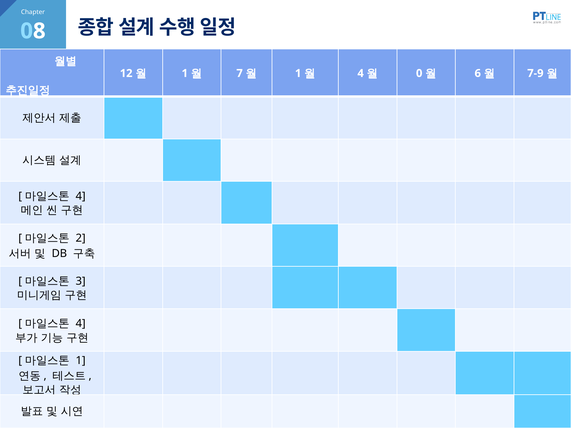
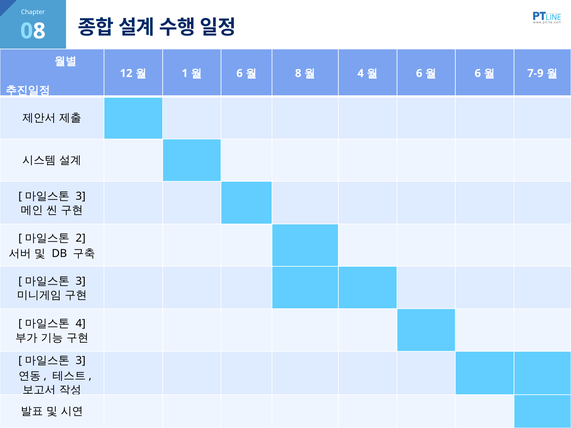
7: 7 -> 6 (240, 73)
1: 1 -> 8 (298, 73)
0: 0 -> 6 (419, 73)
4: 4 -> 3 (81, 196)
1: 1 -> 3 (81, 361)
